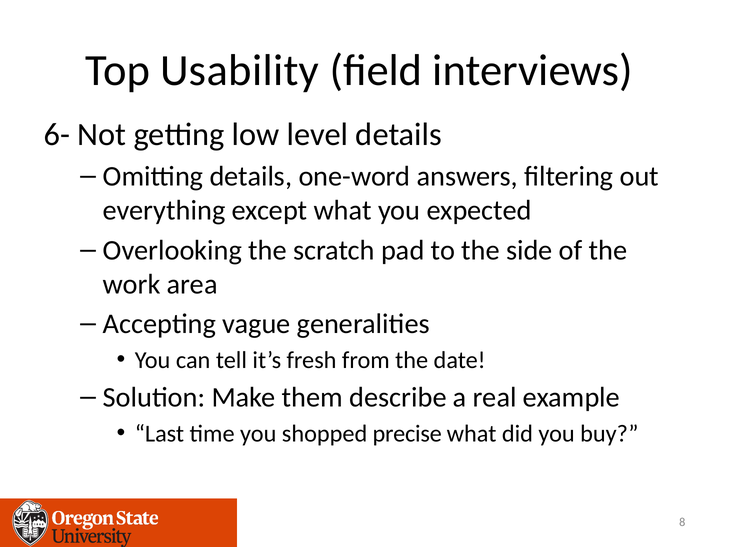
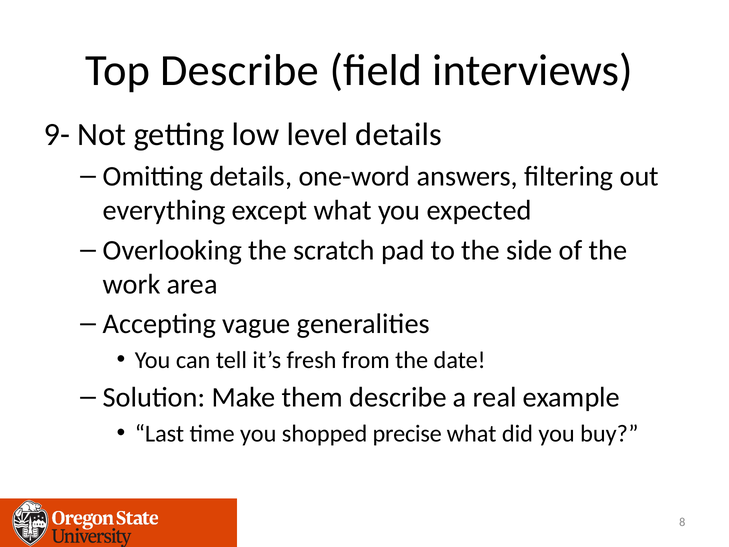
Top Usability: Usability -> Describe (240, 71)
6-: 6- -> 9- (57, 135)
